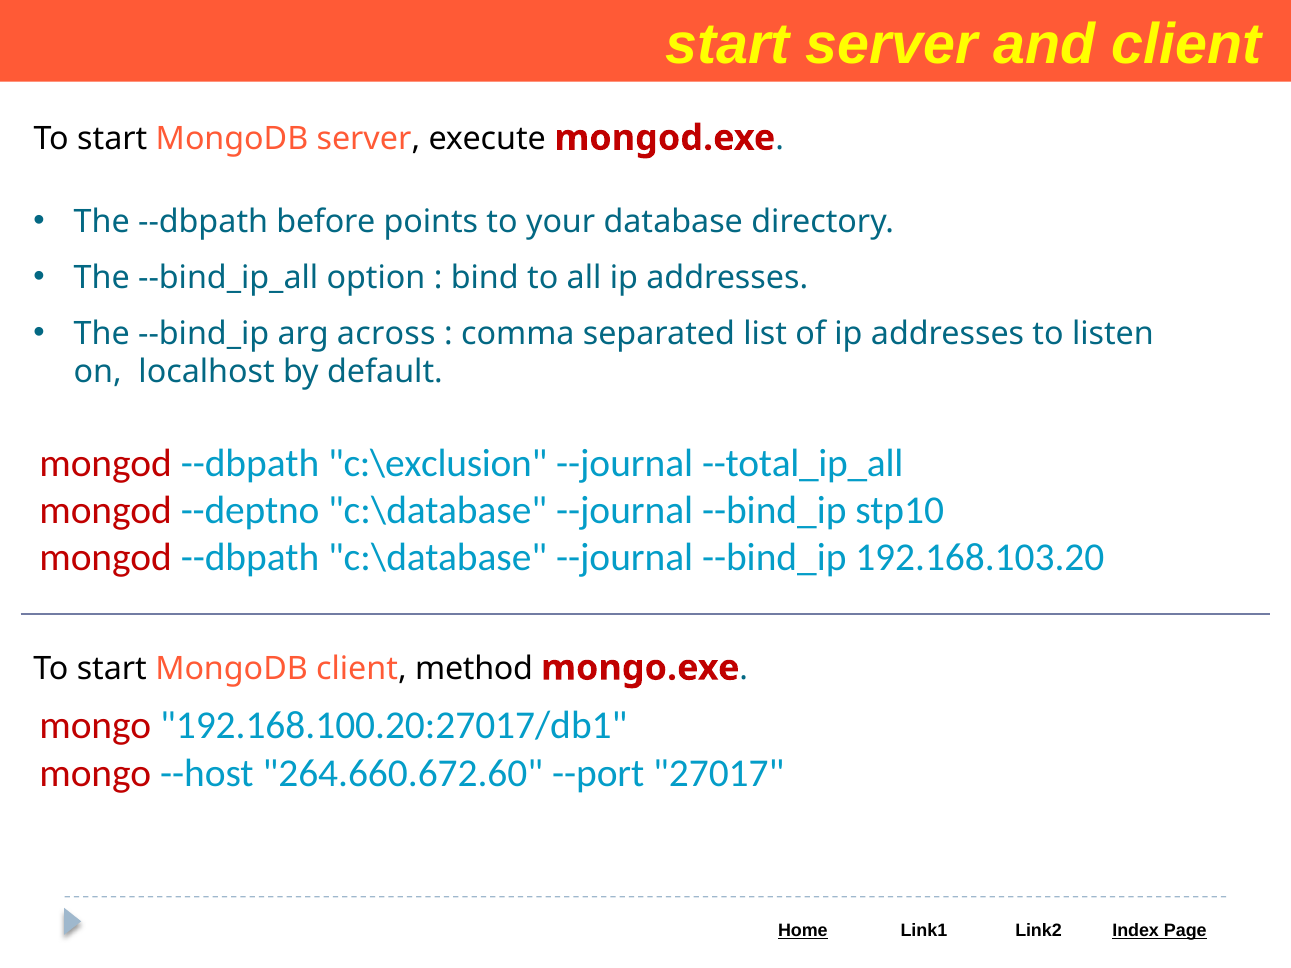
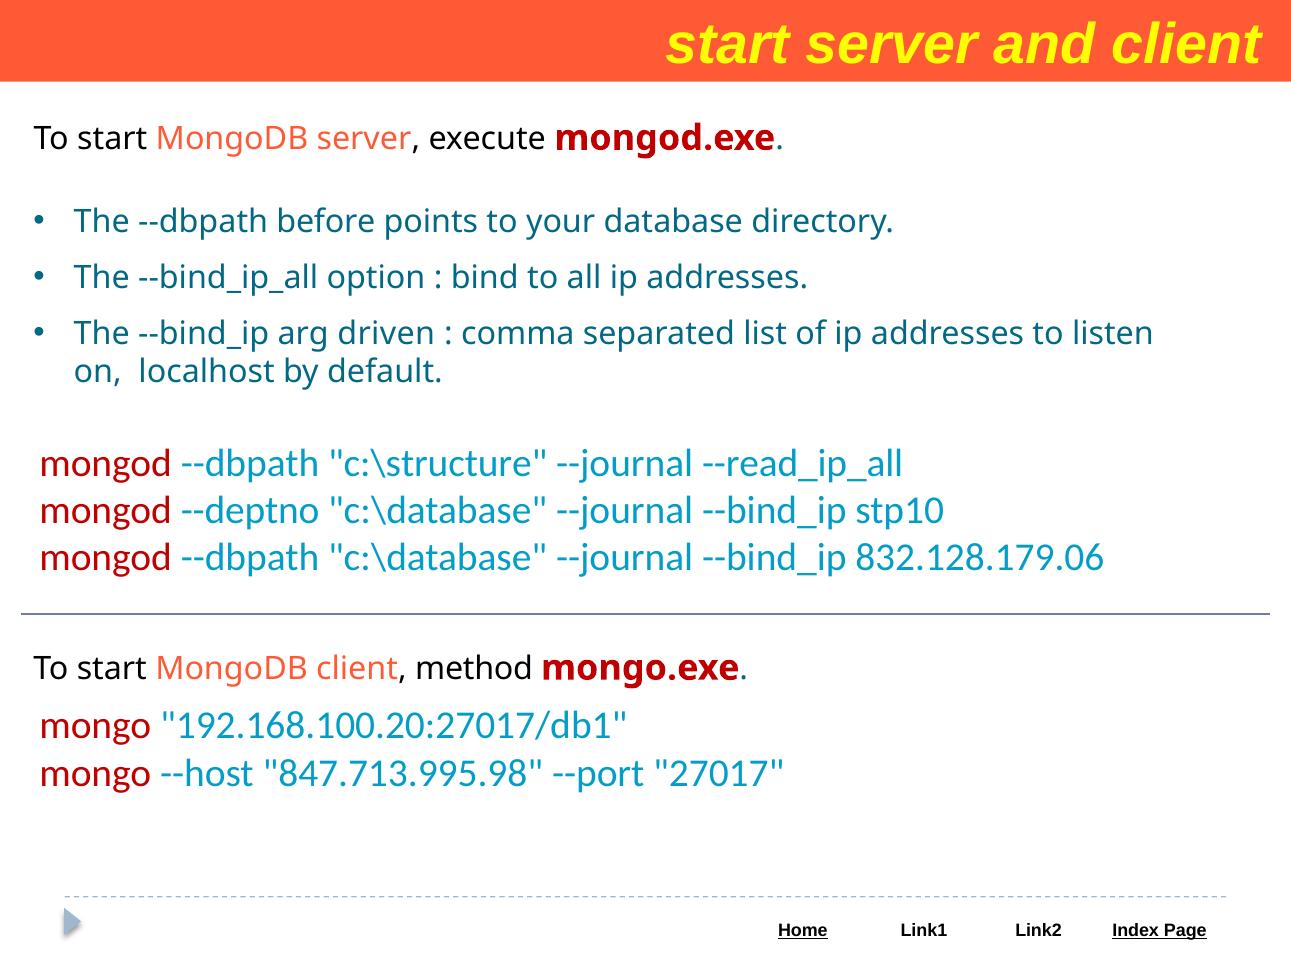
across: across -> driven (386, 334)
c:\exclusion: c:\exclusion -> c:\structure (438, 463)
--total_ip_all: --total_ip_all -> --read_ip_all (803, 463)
192.168.103.20: 192.168.103.20 -> 832.128.179.06 (980, 558)
264.660.672.60: 264.660.672.60 -> 847.713.995.98 (403, 773)
